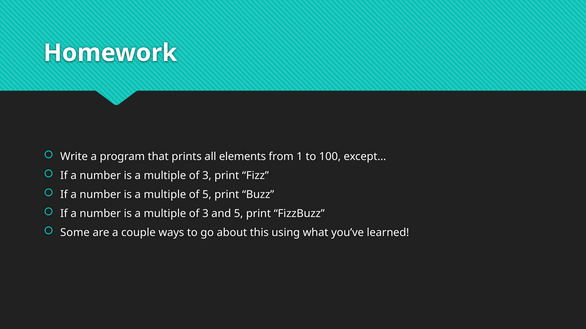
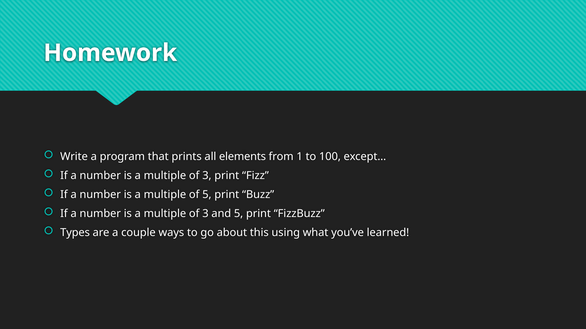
Some: Some -> Types (75, 233)
